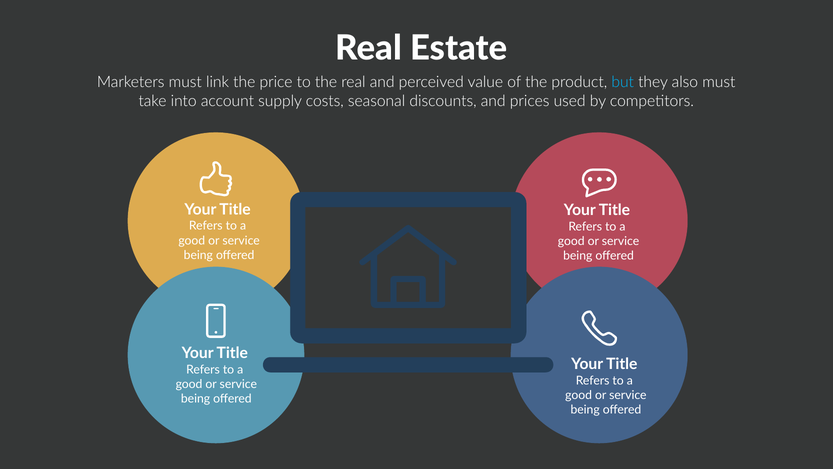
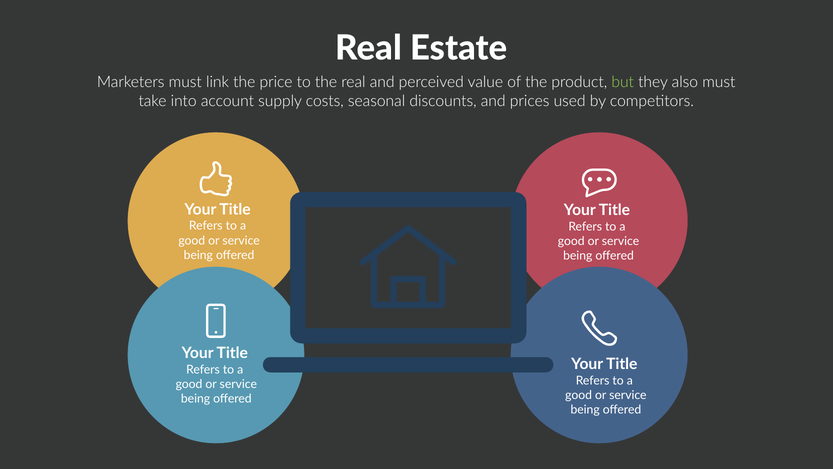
but colour: light blue -> light green (623, 82)
